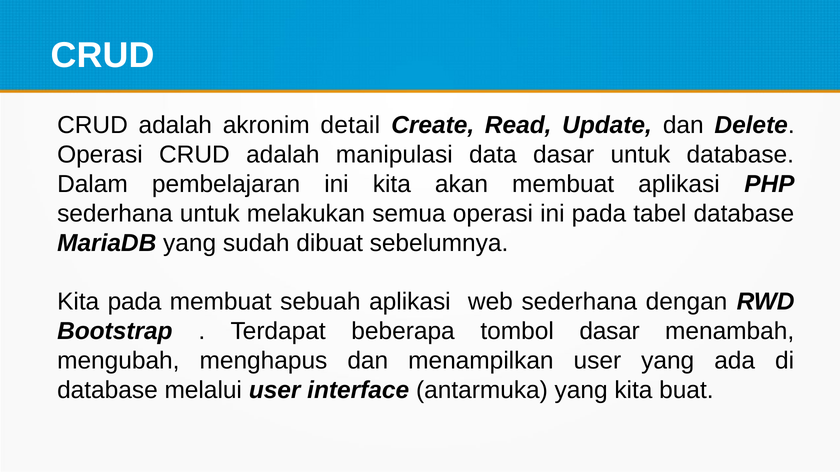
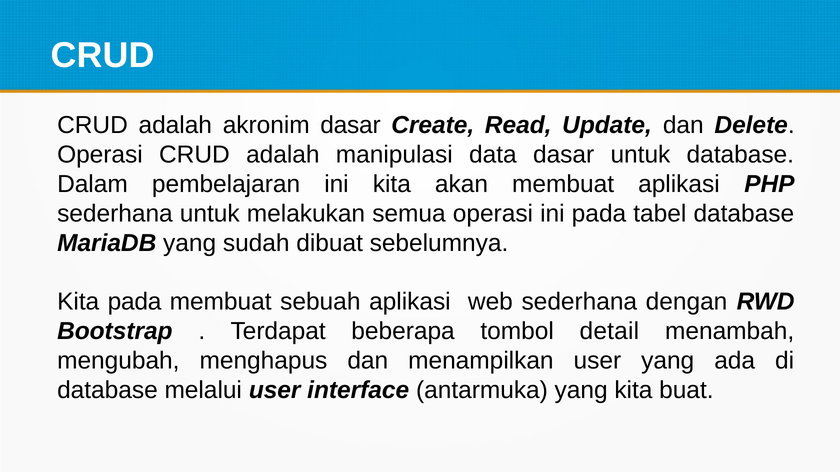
akronim detail: detail -> dasar (351, 125)
tombol dasar: dasar -> detail (609, 331)
